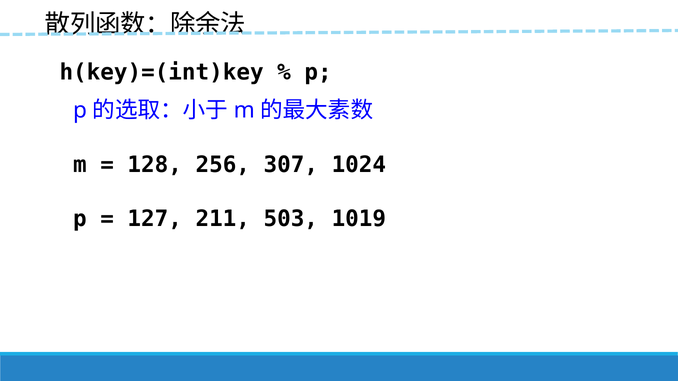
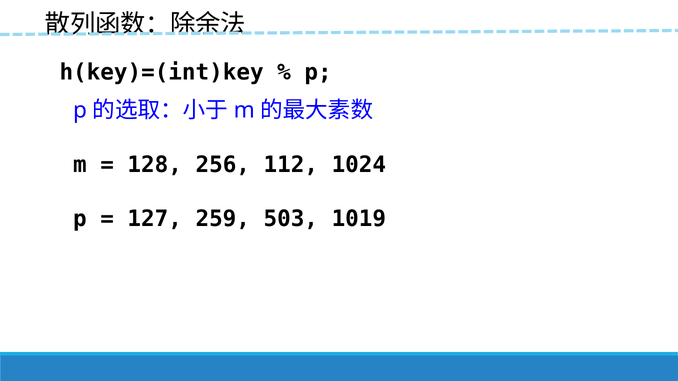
307: 307 -> 112 (291, 165)
211: 211 -> 259 (223, 219)
